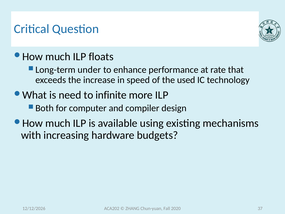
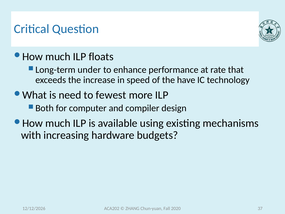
used: used -> have (186, 80)
infinite: infinite -> fewest (111, 95)
